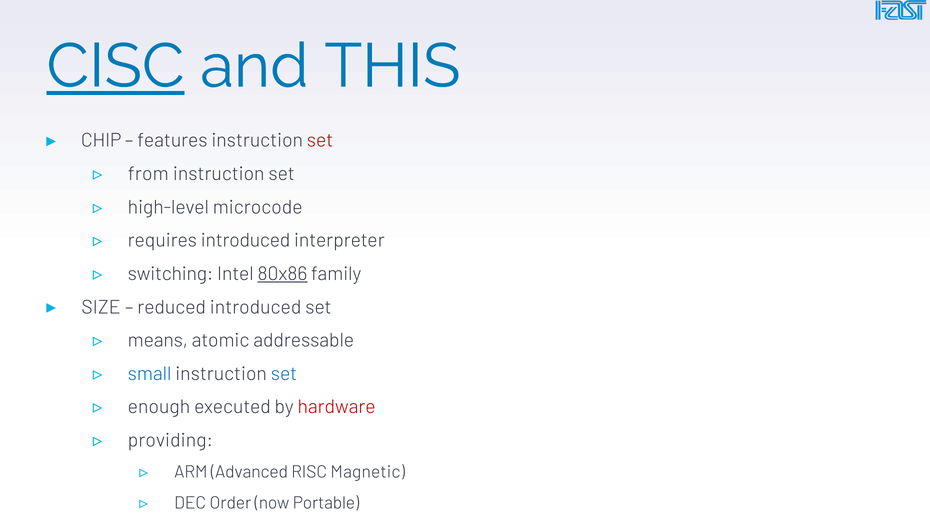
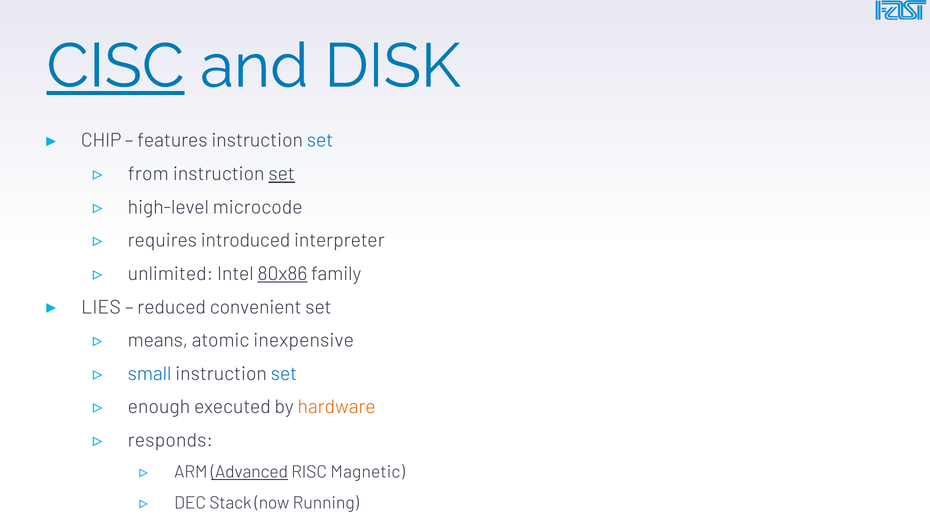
THIS: THIS -> DISK (393, 66)
set colour: red -> blue (320, 141)
set underline: none -> present (282, 174)
switching: switching -> unlimited (170, 274)
SIZE: SIZE -> LIES (101, 307)
reduced introduced: introduced -> convenient (256, 307)
addressable: addressable -> inexpensive (304, 341)
hardware colour: red -> orange (337, 407)
providing: providing -> responds (170, 440)
Advanced underline: none -> present (249, 472)
Order: Order -> Stack (230, 503)
Portable: Portable -> Running (326, 503)
